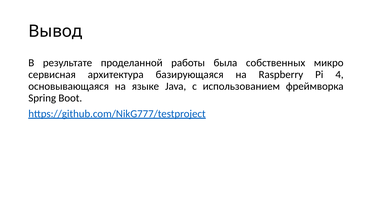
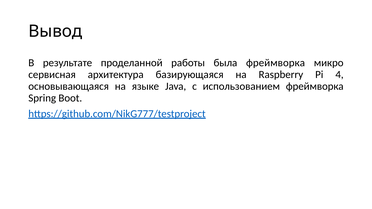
была собственных: собственных -> фреймворка (276, 63)
